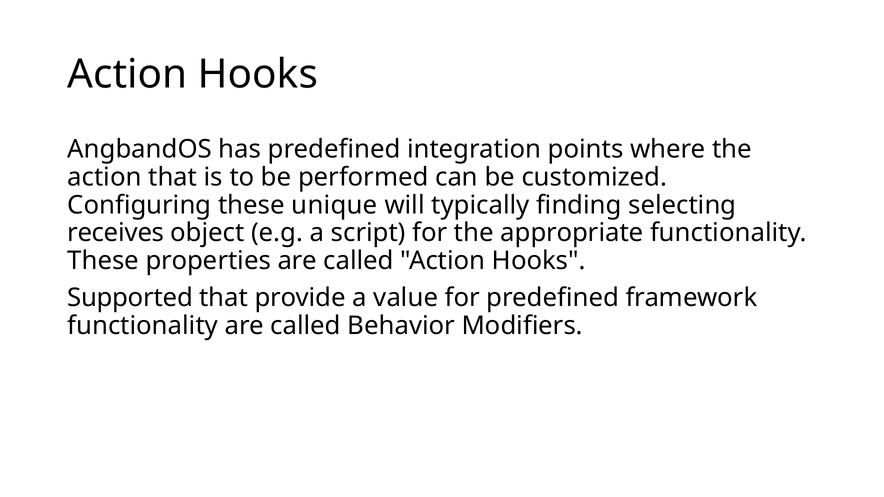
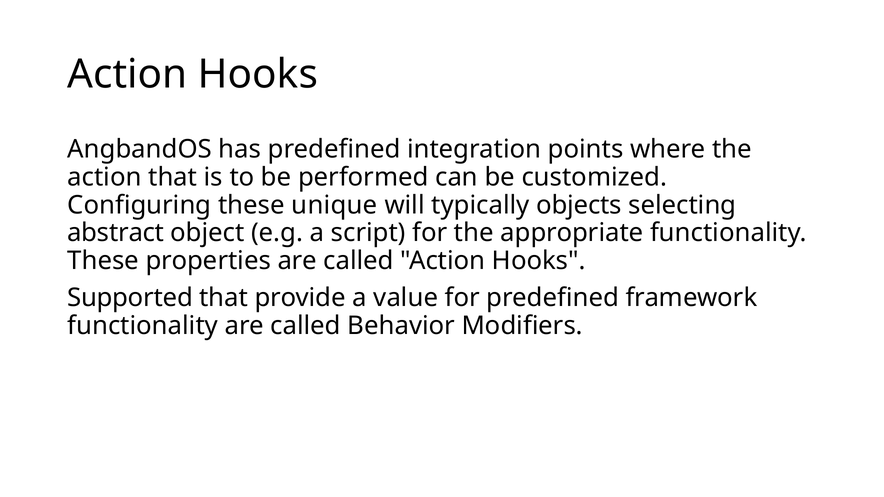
finding: finding -> objects (579, 205)
receives: receives -> abstract (116, 233)
